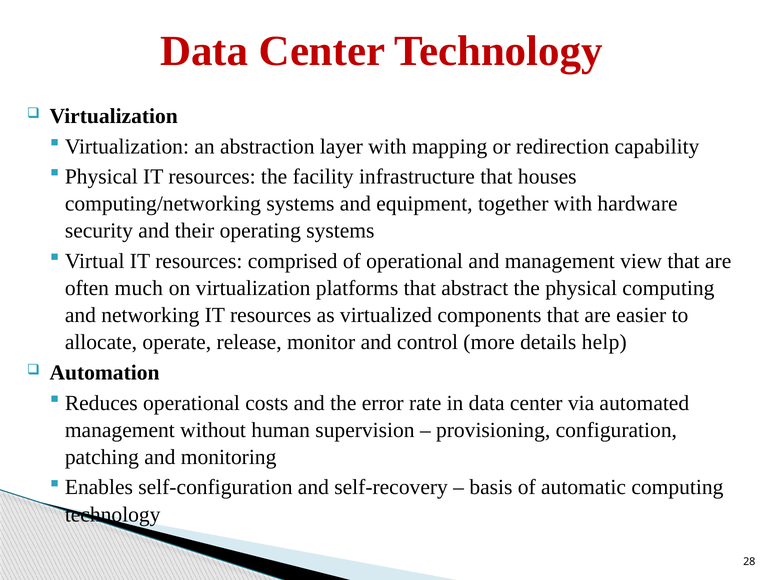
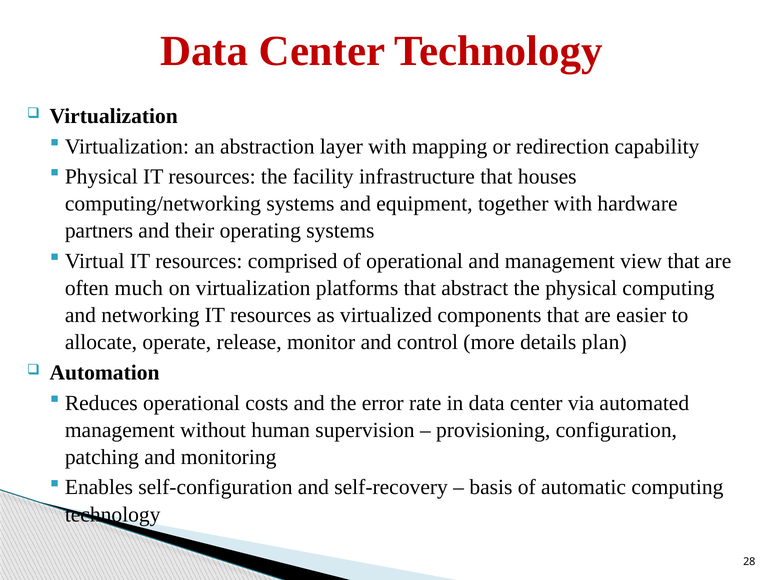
security: security -> partners (99, 231)
help: help -> plan (604, 343)
